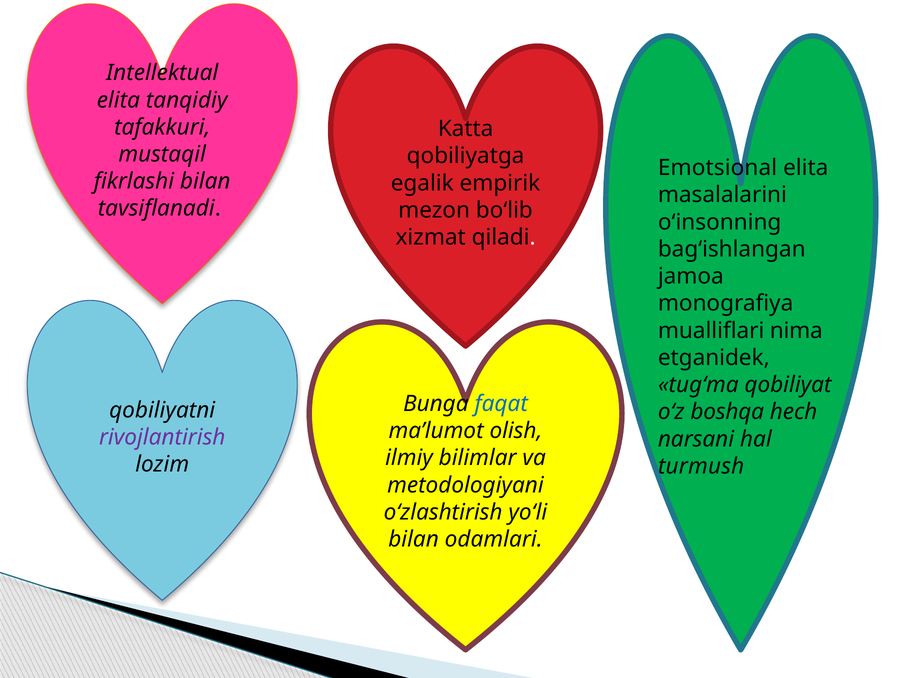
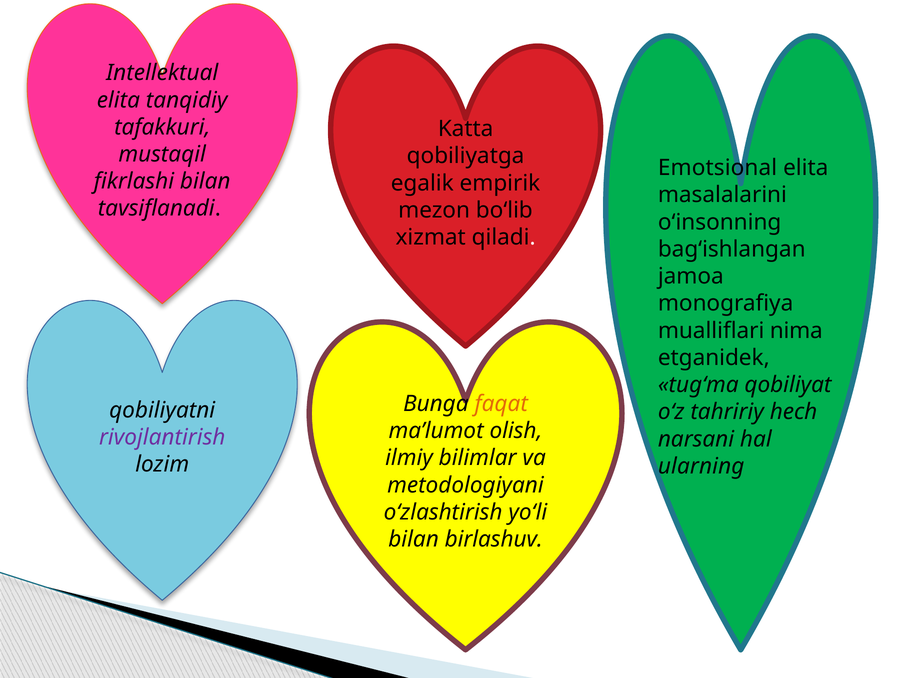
faqat colour: blue -> orange (501, 403)
boshqa: boshqa -> tahririy (727, 411)
turmush: turmush -> ularning (701, 466)
odamlari: odamlari -> birlashuv (494, 539)
